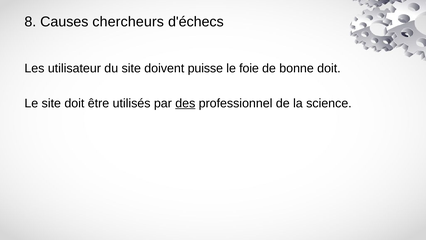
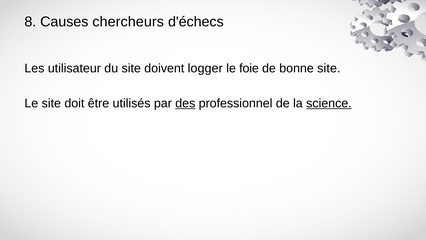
puisse: puisse -> logger (205, 68)
bonne doit: doit -> site (329, 68)
science underline: none -> present (329, 103)
